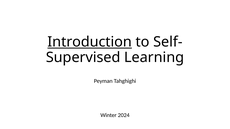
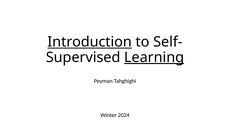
Learning underline: none -> present (154, 57)
